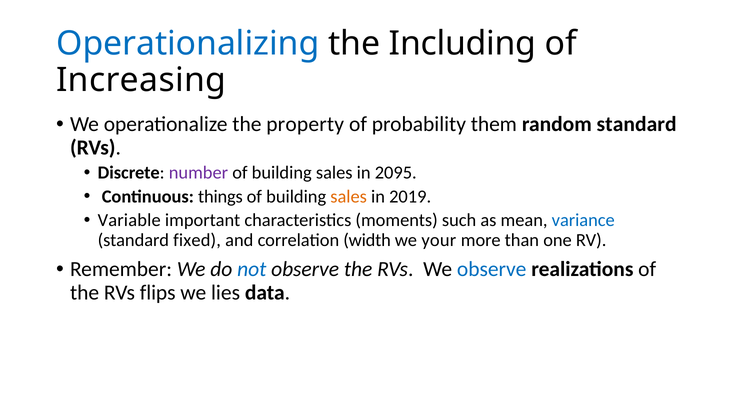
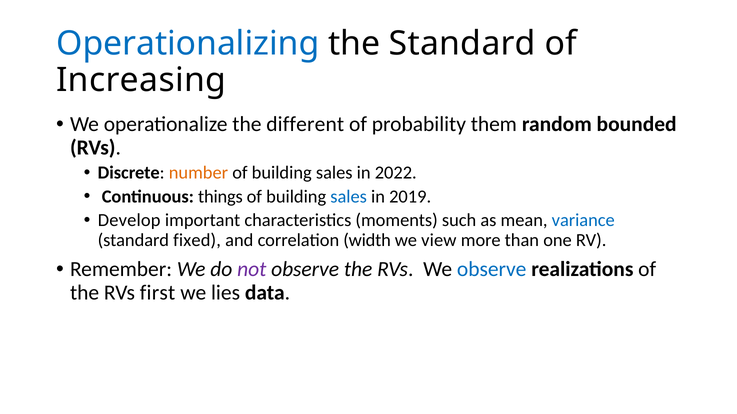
the Including: Including -> Standard (462, 44)
property: property -> different (305, 125)
random standard: standard -> bounded (637, 125)
number colour: purple -> orange (198, 173)
2095: 2095 -> 2022 (396, 173)
sales colour: orange -> blue (349, 197)
Variable: Variable -> Develop (129, 221)
your: your -> view (439, 240)
not colour: blue -> purple (252, 270)
flips: flips -> first (158, 293)
